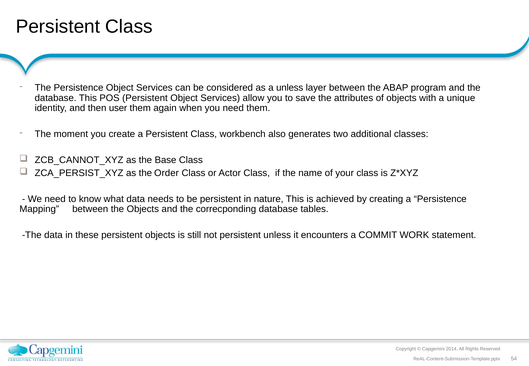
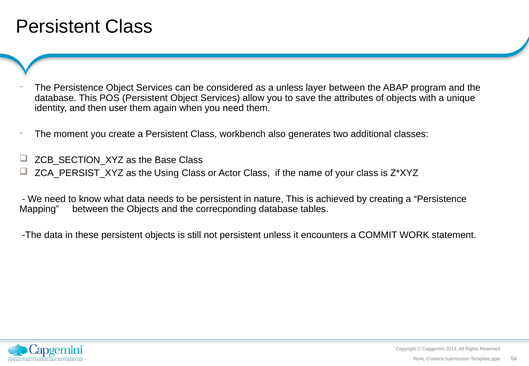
ZCB_CANNOT_XYZ: ZCB_CANNOT_XYZ -> ZCB_SECTION_XYZ (79, 160)
Order: Order -> Using (166, 173)
